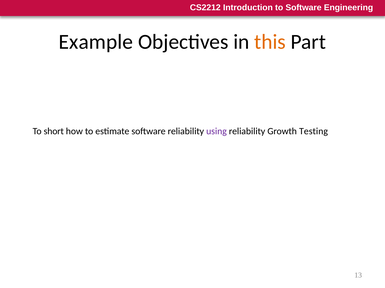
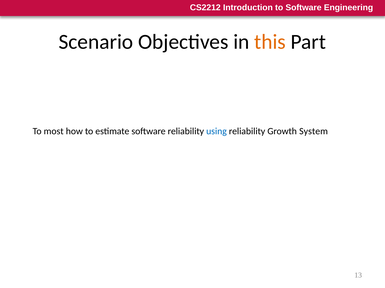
Example: Example -> Scenario (96, 42)
short: short -> most (54, 132)
using colour: purple -> blue (216, 132)
Testing: Testing -> System (314, 132)
